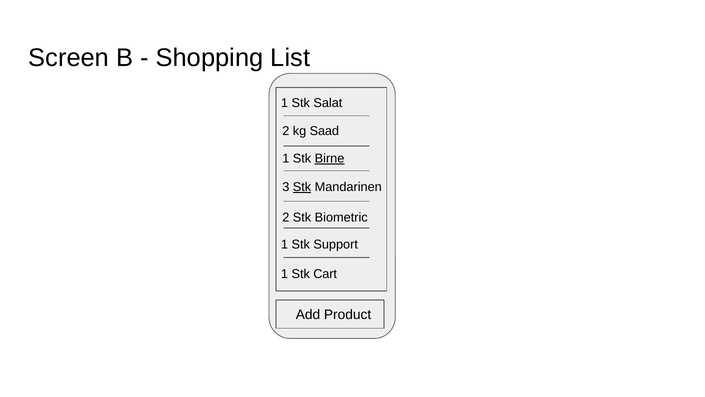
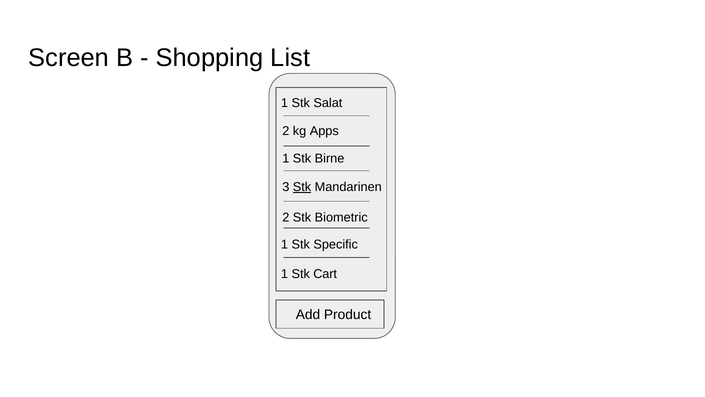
Saad: Saad -> Apps (324, 131)
Birne underline: present -> none (330, 158)
Support: Support -> Specific (336, 244)
